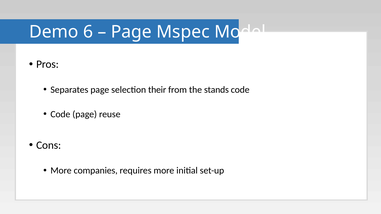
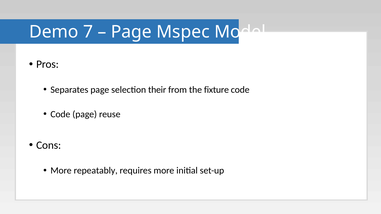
6: 6 -> 7 (88, 32)
stands: stands -> fixture (216, 90)
companies: companies -> repeatably (96, 171)
